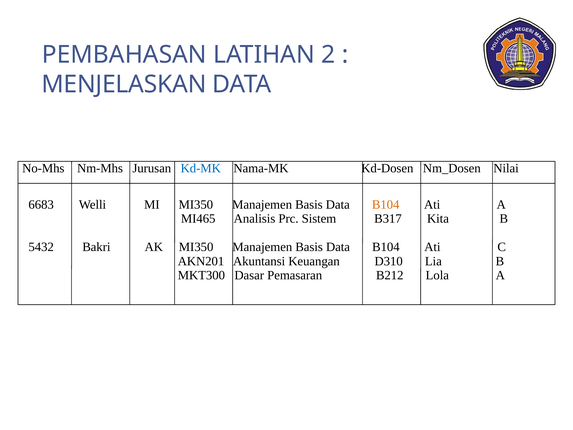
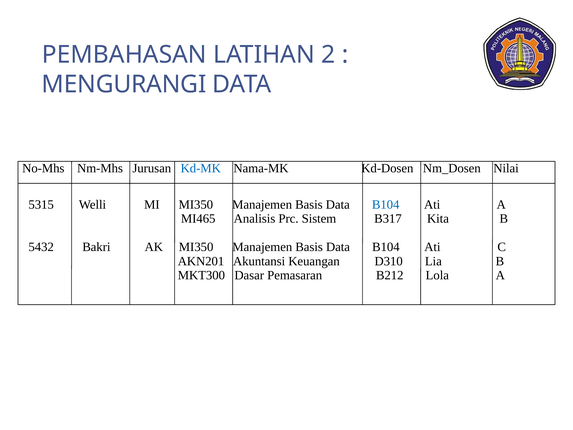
MENJELASKAN: MENJELASKAN -> MENGURANGI (124, 84)
6683: 6683 -> 5315 (41, 204)
B104 colour: orange -> blue (386, 204)
